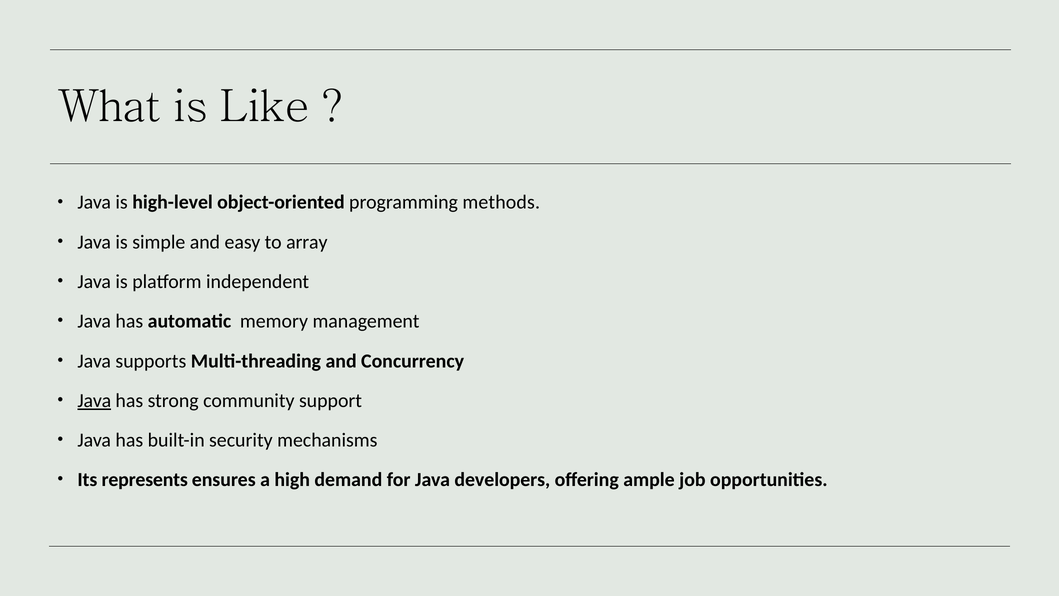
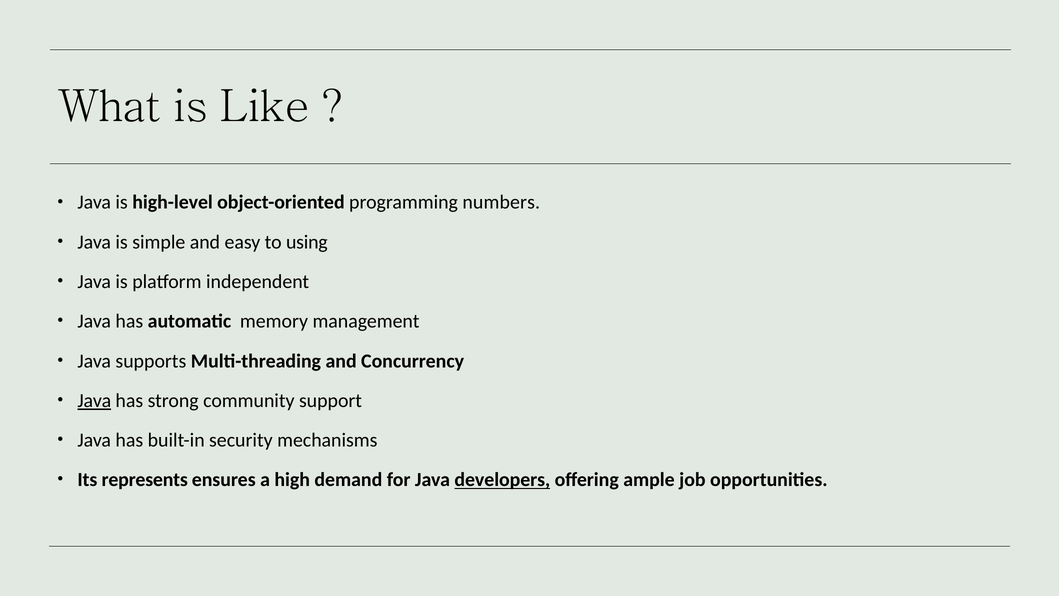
methods: methods -> numbers (501, 202)
array: array -> using (307, 242)
developers underline: none -> present (502, 480)
